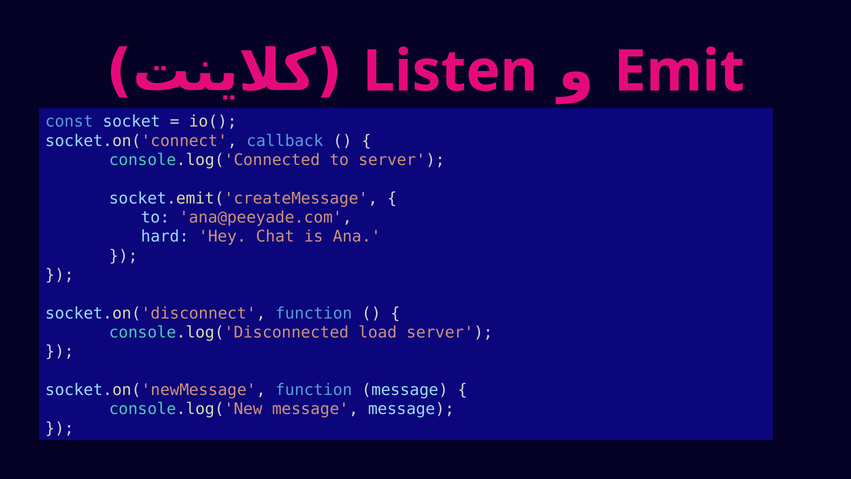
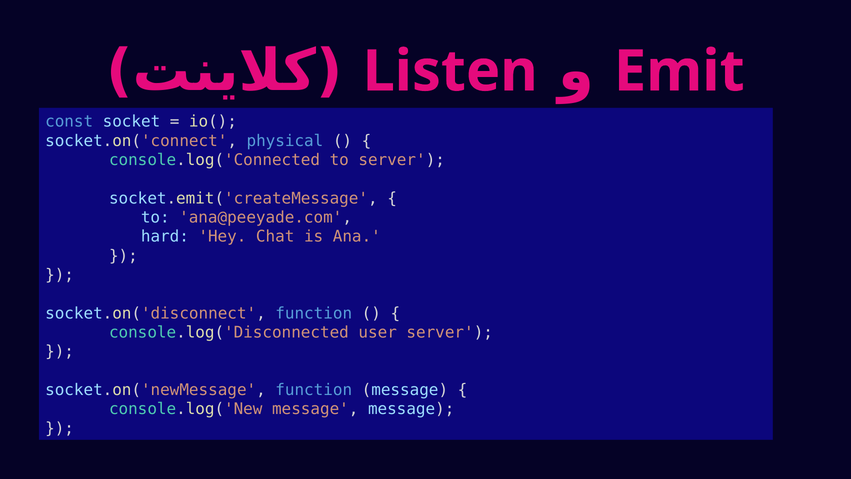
callback: callback -> physical (285, 141)
load: load -> user (378, 332)
